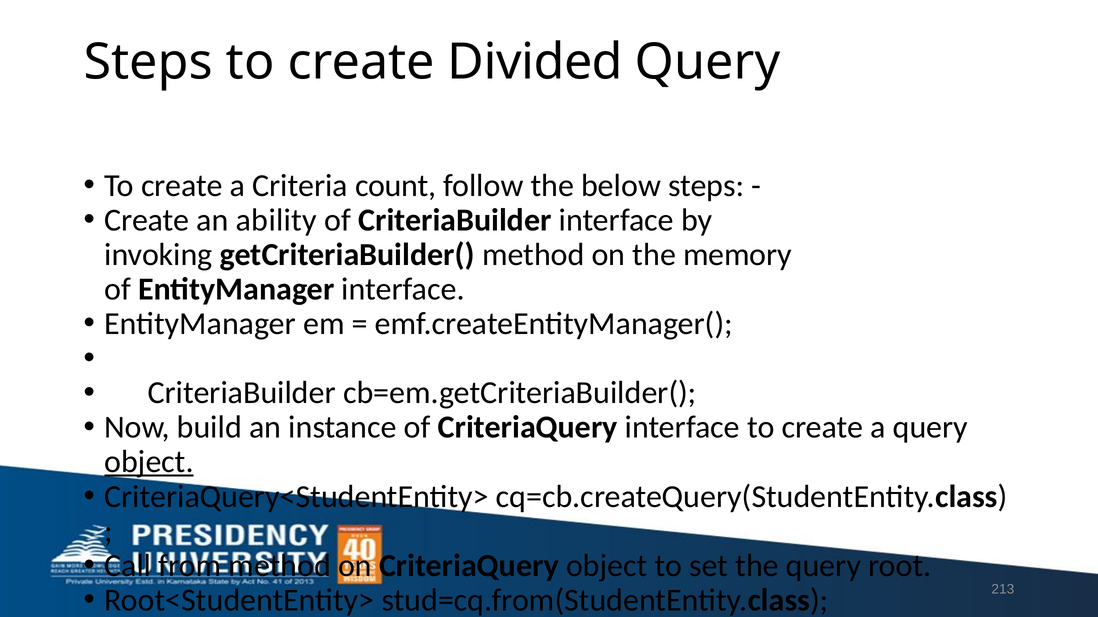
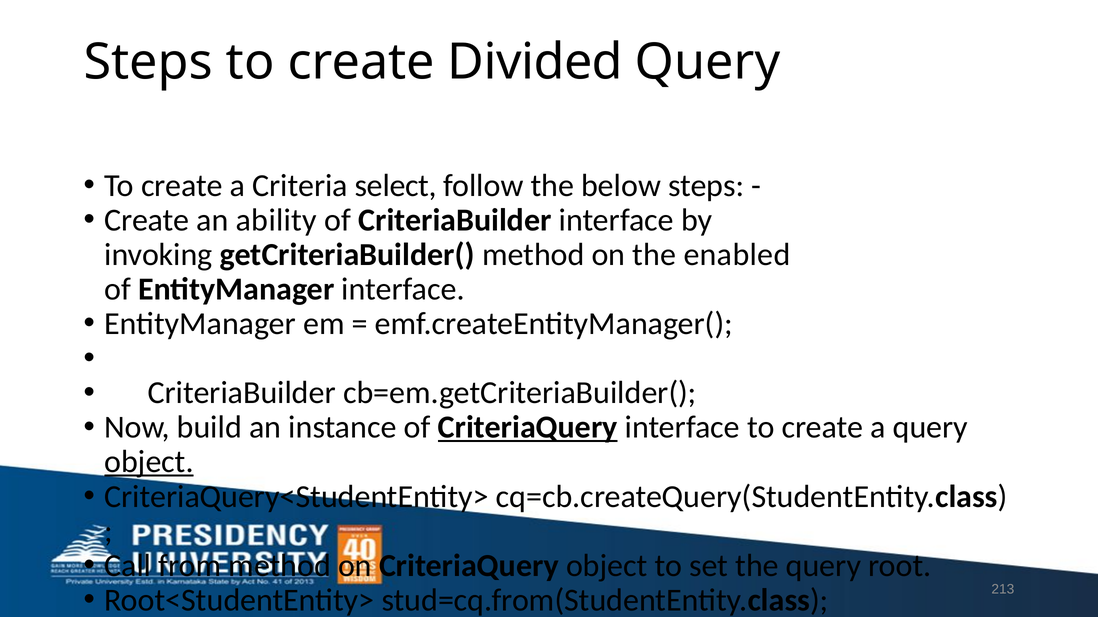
Criteria count: count -> select (396, 186)
memory: memory -> enabled (737, 255)
CriteriaQuery underline: none -> present (528, 428)
